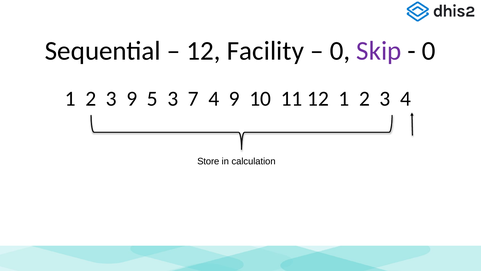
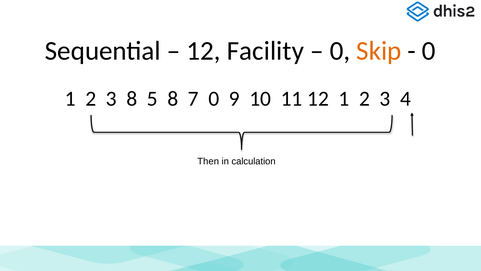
Skip colour: purple -> orange (379, 51)
3 9: 9 -> 8 (132, 99)
5 3: 3 -> 8 (173, 99)
7 4: 4 -> 0 (214, 99)
Store: Store -> Then (208, 161)
